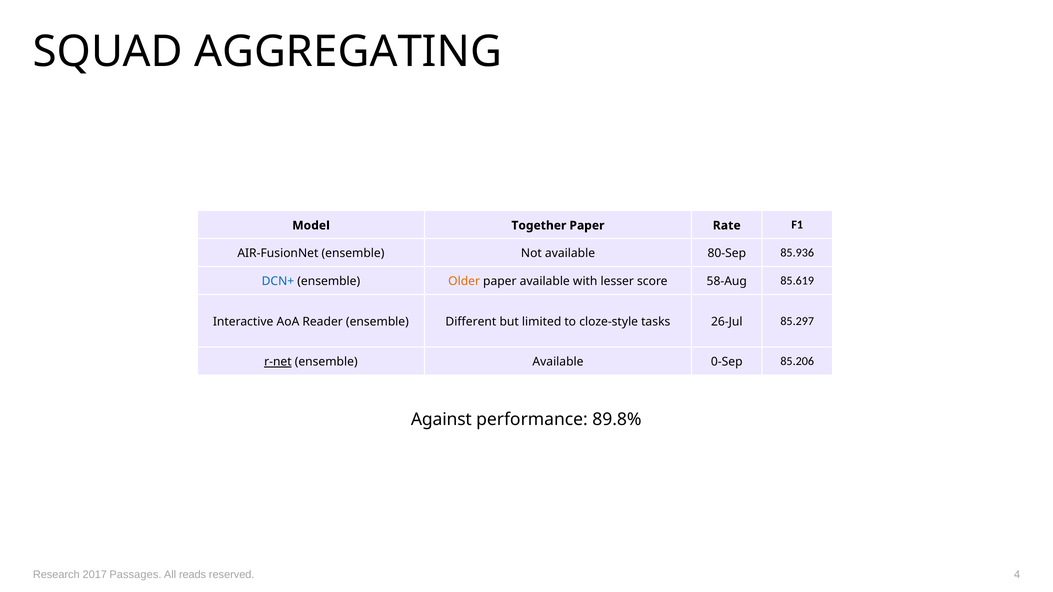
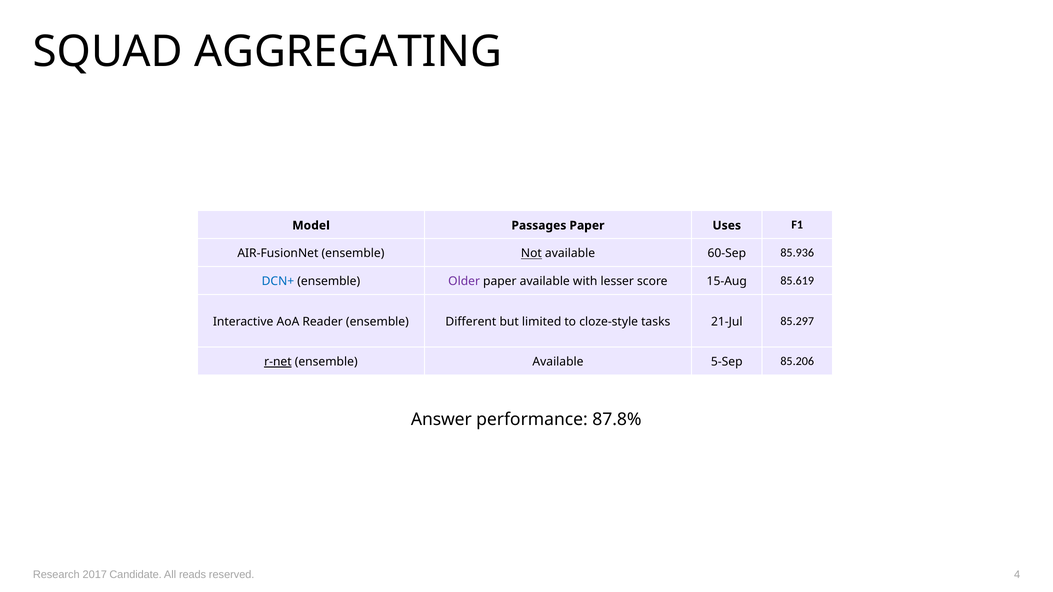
Together: Together -> Passages (539, 226)
Rate: Rate -> Uses (727, 226)
Not underline: none -> present (531, 254)
80-Sep: 80-Sep -> 60-Sep (727, 254)
Older colour: orange -> purple (464, 282)
58-Aug: 58-Aug -> 15-Aug (727, 282)
26-Jul: 26-Jul -> 21-Jul (727, 322)
0-Sep: 0-Sep -> 5-Sep (727, 362)
Against: Against -> Answer (441, 420)
89.8%: 89.8% -> 87.8% (617, 420)
Passages: Passages -> Candidate (136, 575)
